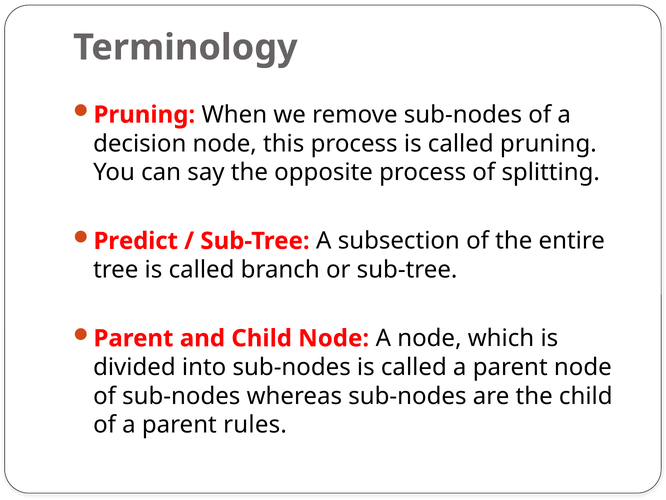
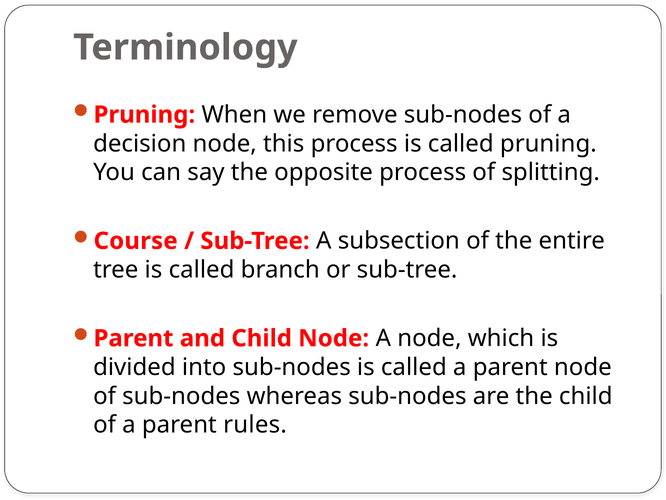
Predict: Predict -> Course (136, 241)
